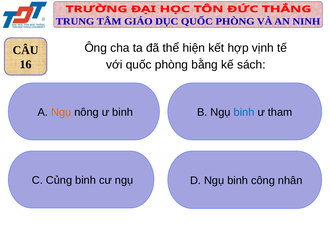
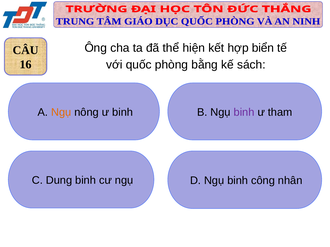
vịnh: vịnh -> biển (263, 48)
binh colour: blue -> purple (244, 112)
Củng: Củng -> Dung (59, 181)
